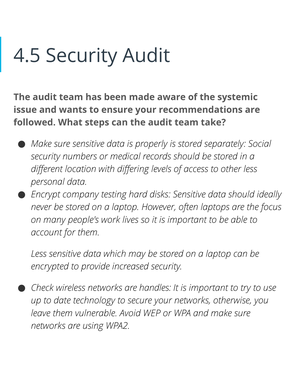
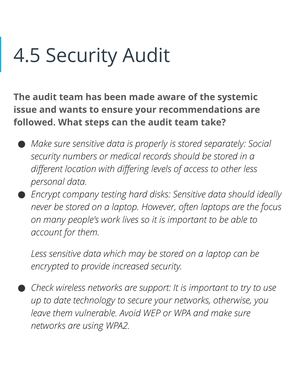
handles: handles -> support (155, 288)
